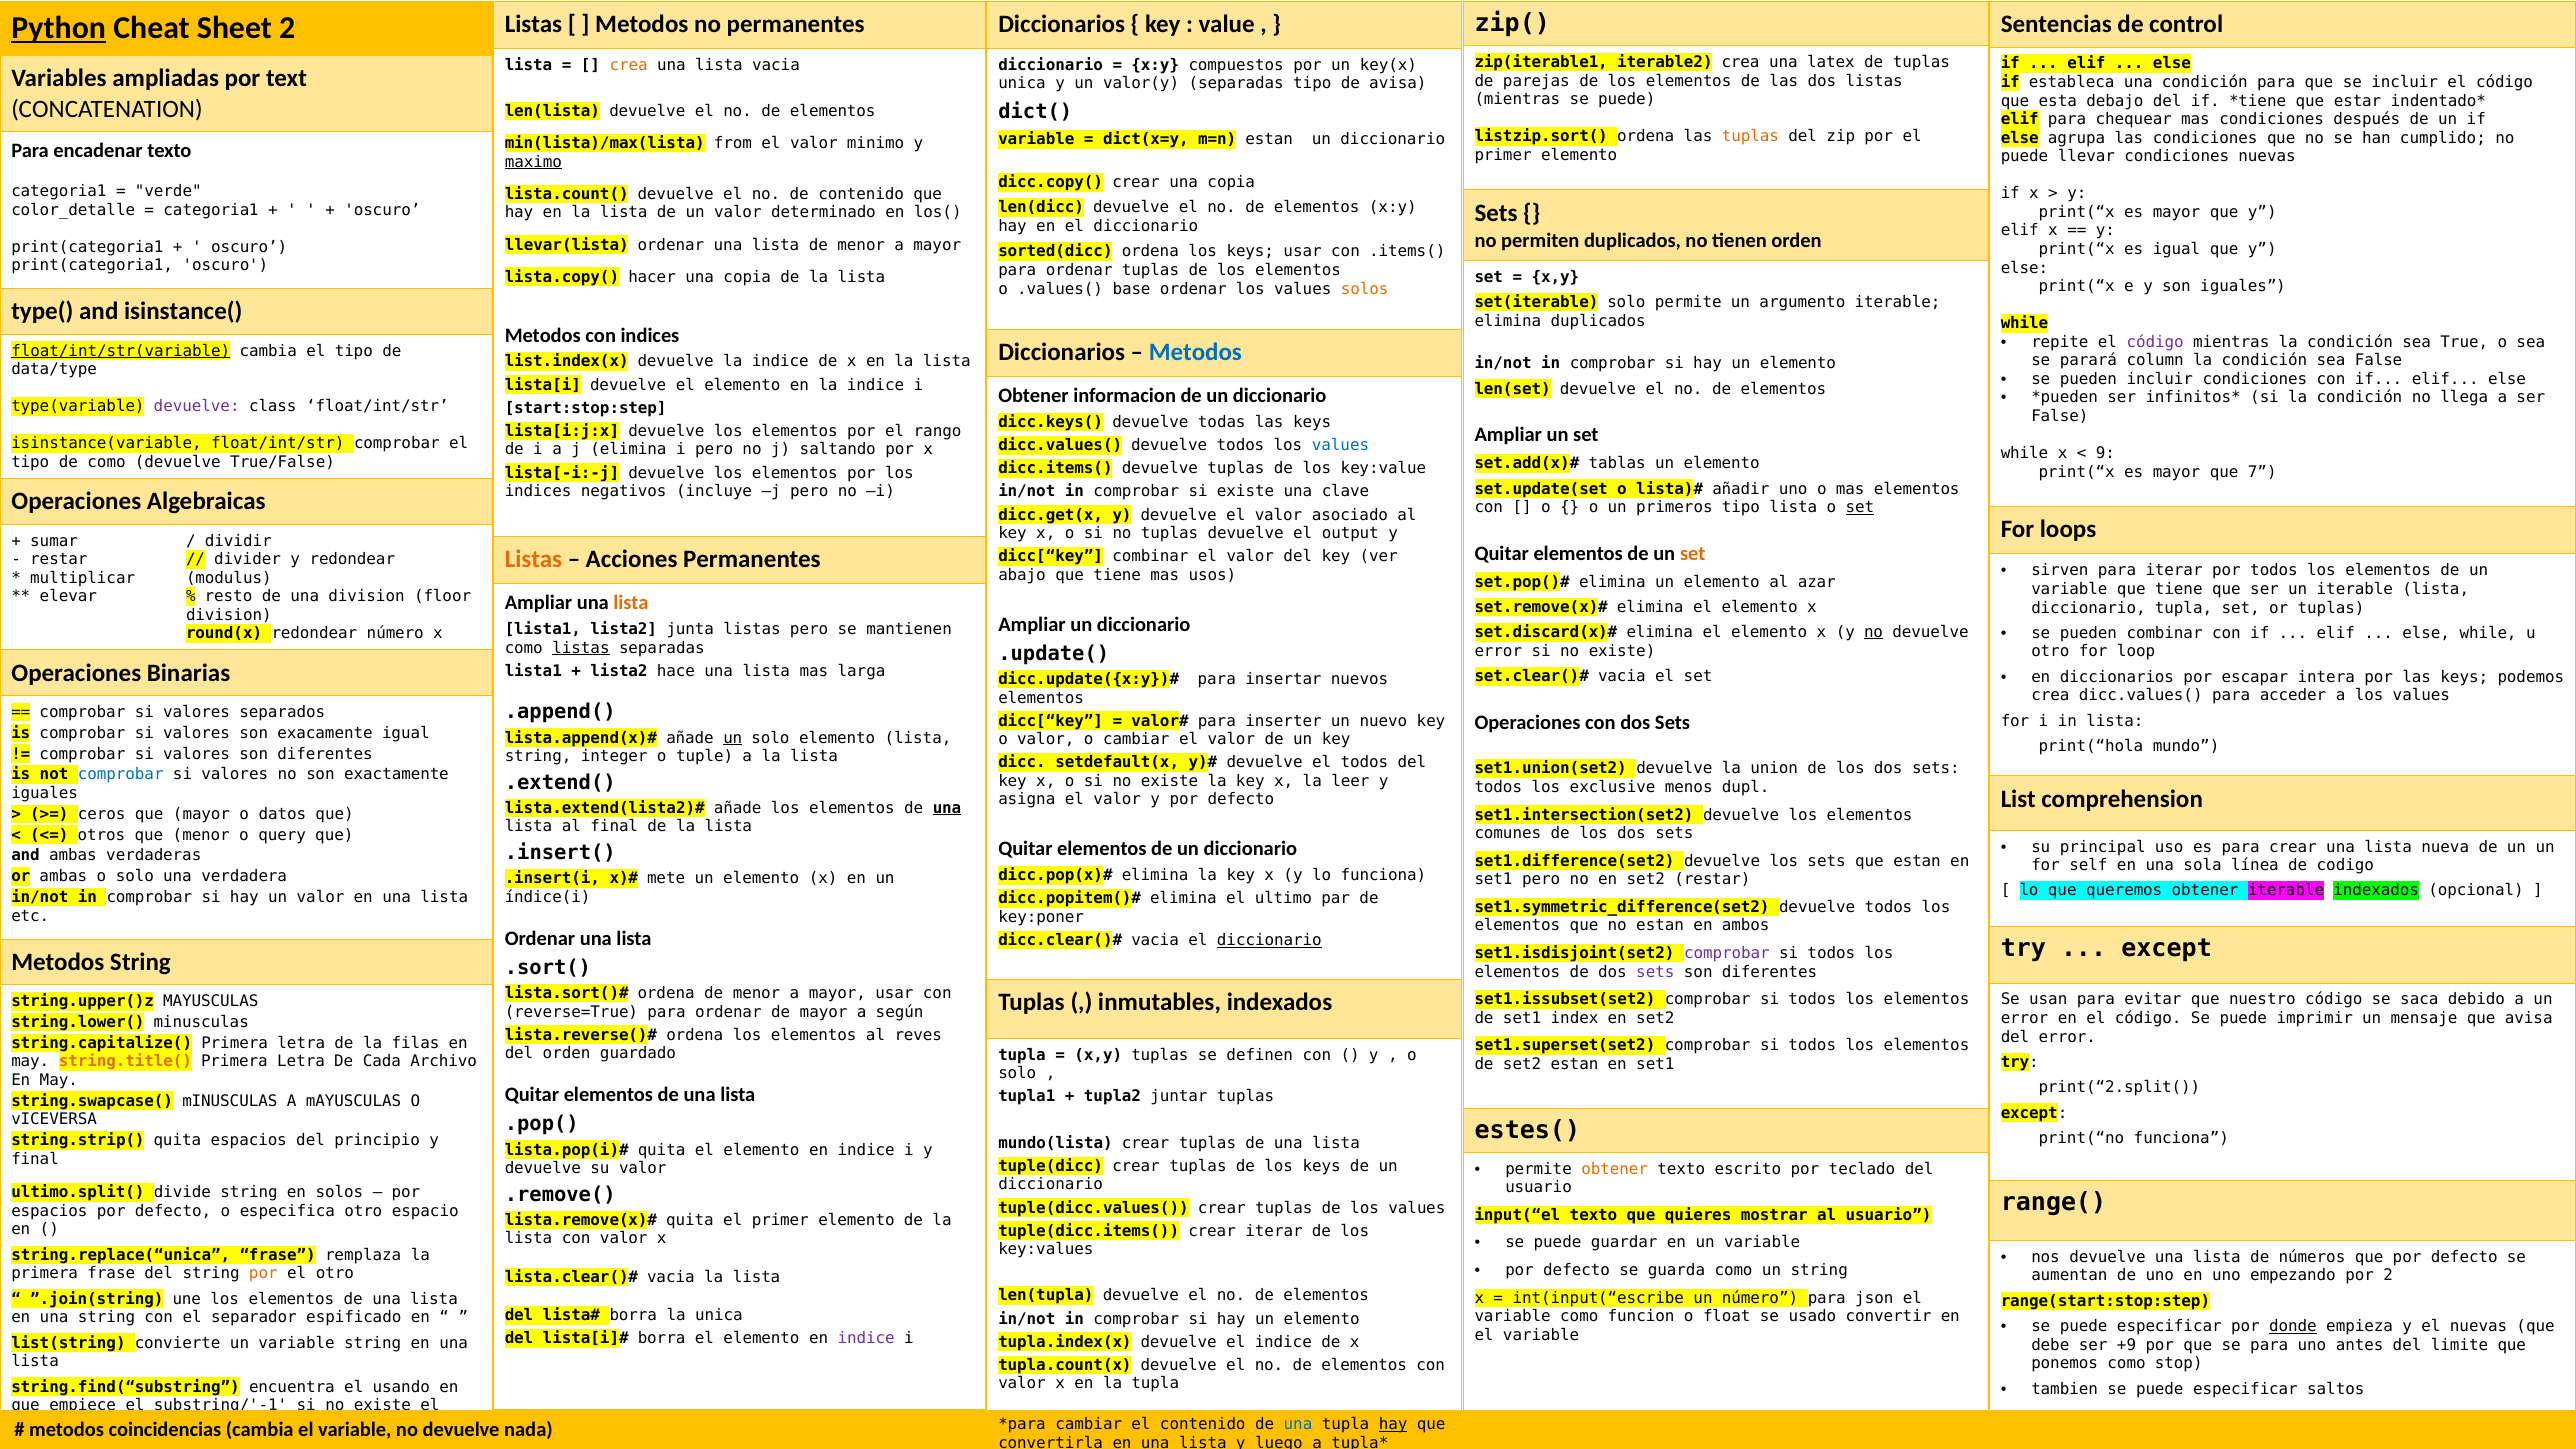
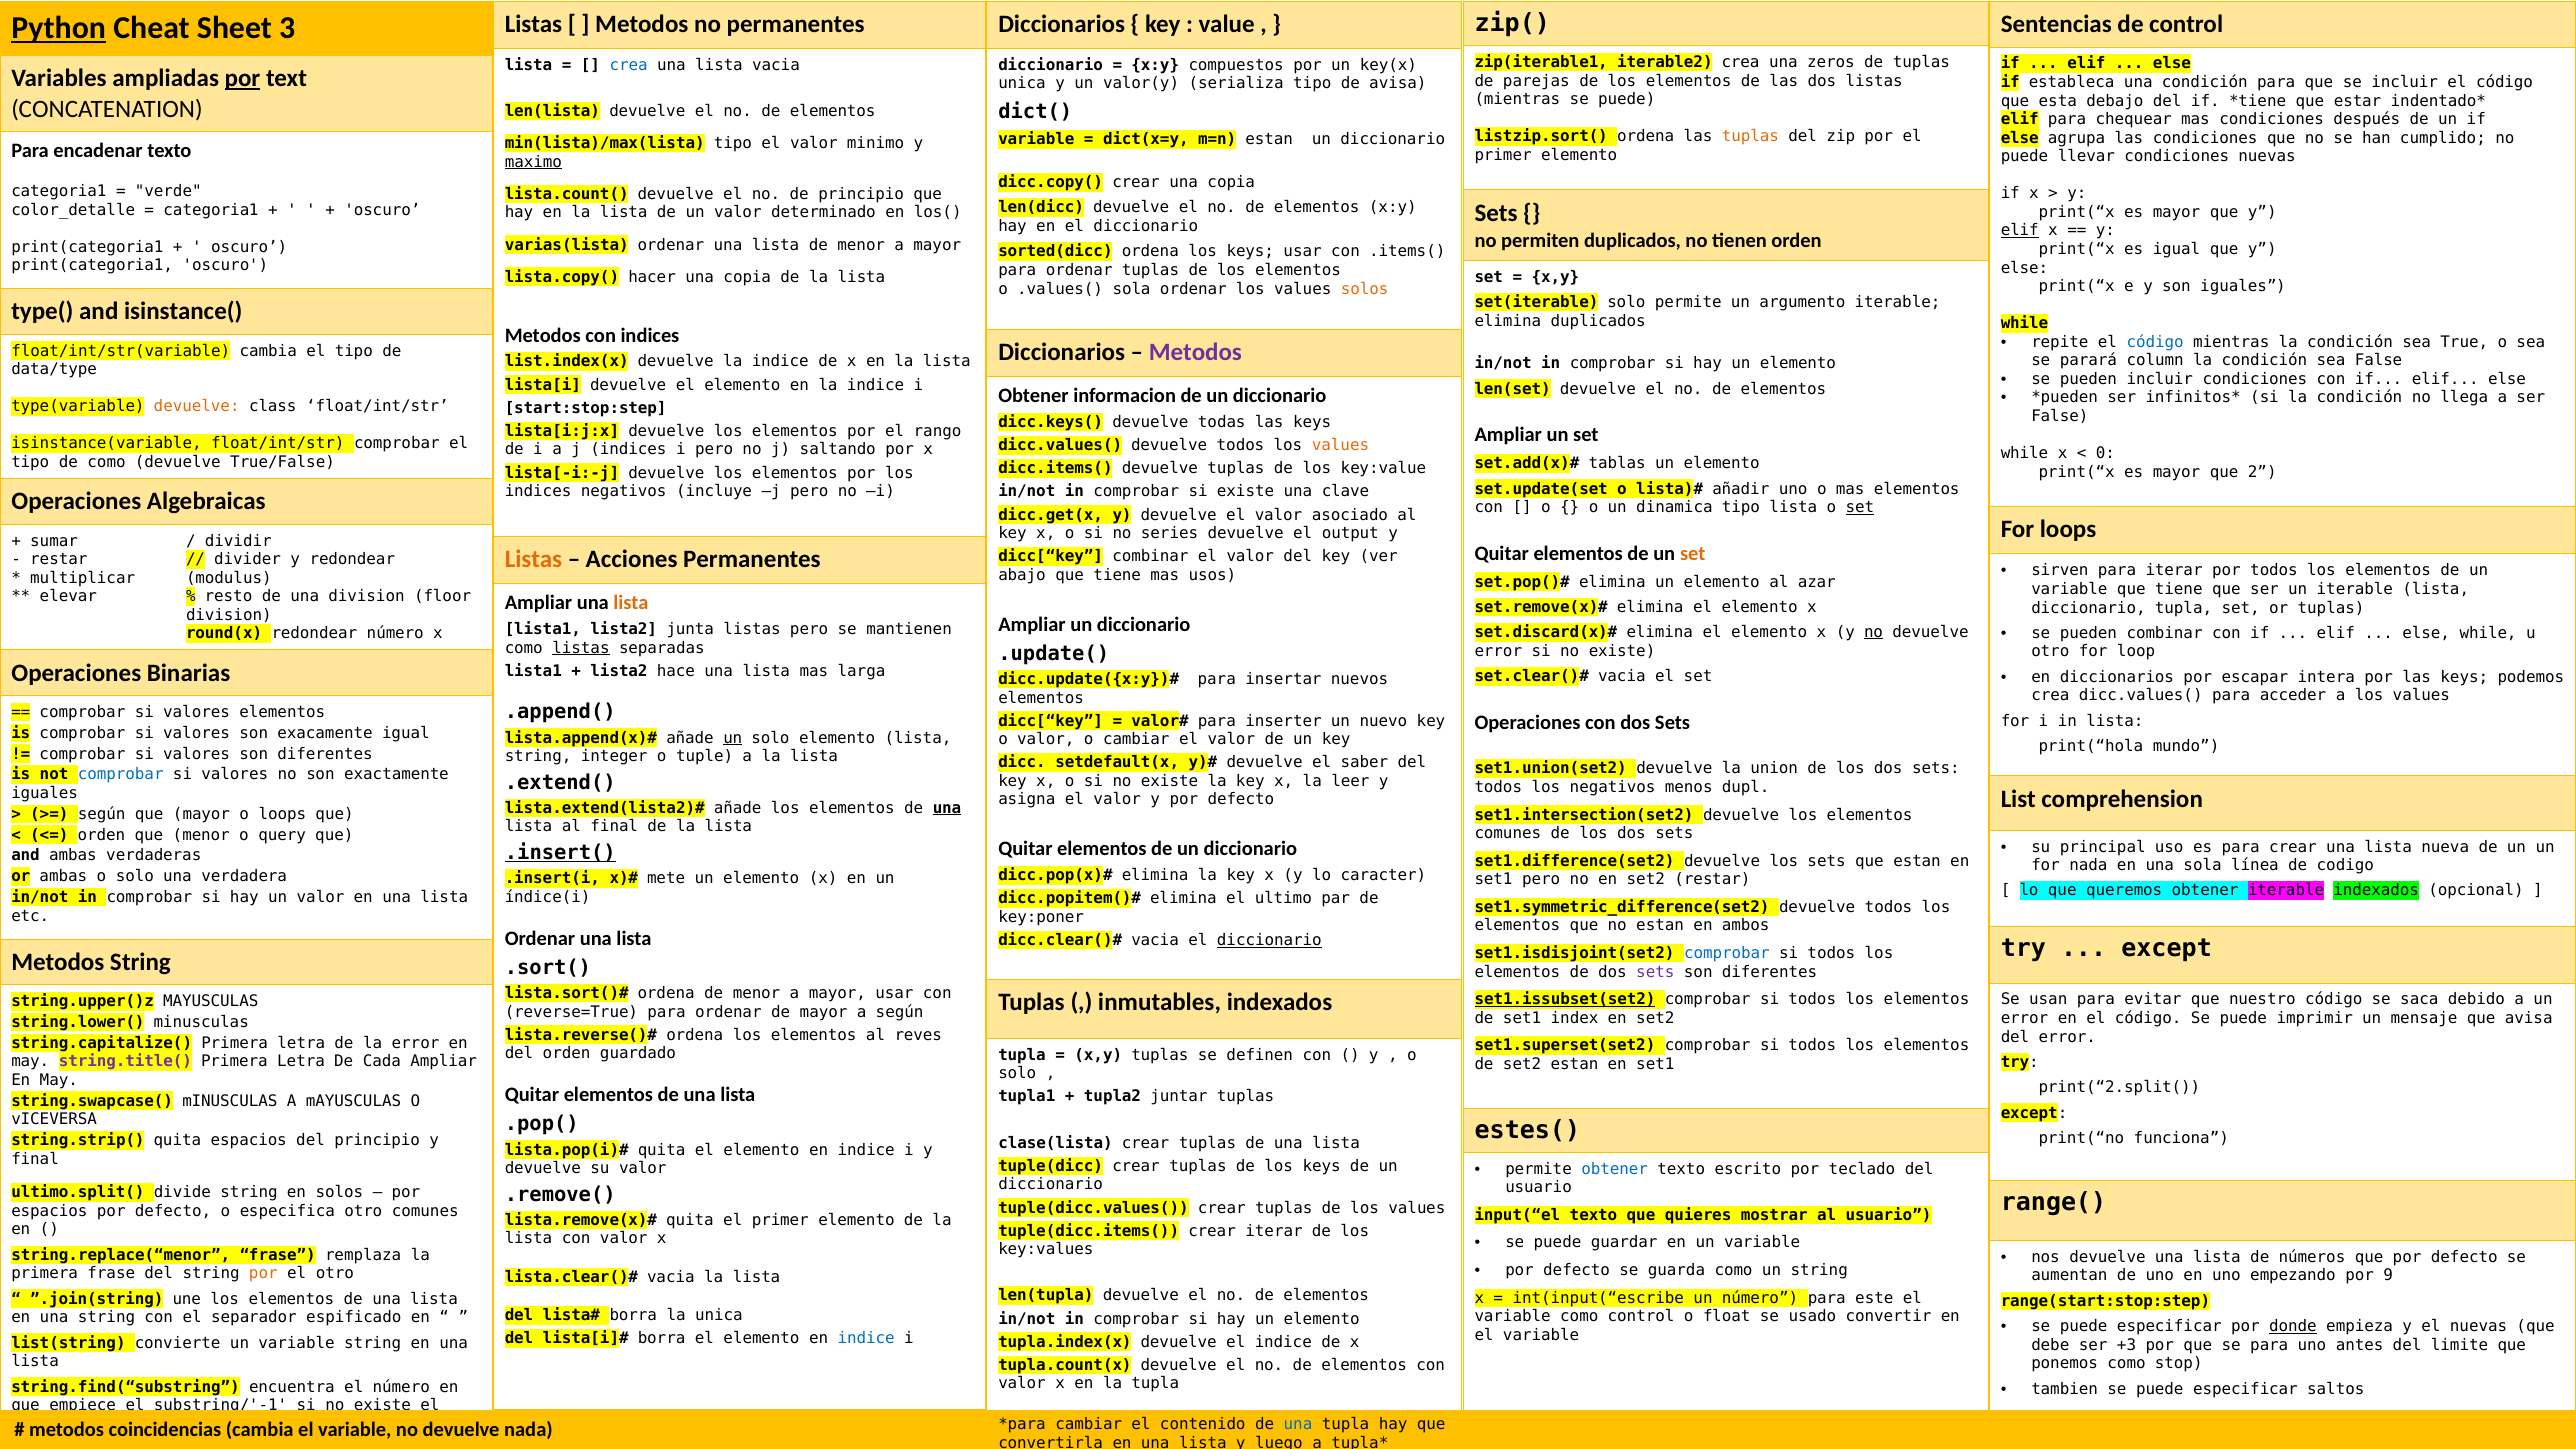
Sheet 2: 2 -> 3 (287, 28)
latex: latex -> zeros (1831, 62)
crea colour: orange -> blue (629, 65)
por underline: none -> present (242, 78)
valor(y separadas: separadas -> serializa (1236, 83)
min(lista)/max(lista from: from -> tipo (733, 143)
de contenido: contenido -> principio (861, 194)
elif underline: none -> present (2020, 231)
llevar(lista: llevar(lista -> varias(lista (567, 245)
.values( base: base -> sola (1132, 289)
código colour: purple -> blue (2155, 342)
Metodos colour: blue -> purple (1195, 353)
float/int/str(variable underline: present -> none (121, 351)
devuelve colour: purple -> orange (197, 407)
values colour: blue -> orange (1340, 445)
j elimina: elimina -> indices (629, 450)
9: 9 -> 0 (2105, 453)
7: 7 -> 2 (2262, 472)
primeros: primeros -> dinamica (1674, 507)
no tuplas: tuplas -> series (1170, 533)
valores separados: separados -> elementos (282, 712)
el todos: todos -> saber (1364, 763)
los exclusive: exclusive -> negativos (1613, 787)
ceros: ceros -> según (102, 814)
o datos: datos -> loops (282, 814)
otros: otros -> orden (101, 835)
.insert( underline: none -> present (560, 853)
for self: self -> nada (2088, 865)
lo funciona: funciona -> caracter (1383, 875)
comprobar colour: purple -> blue (1727, 953)
set1.issubset(set2 underline: none -> present (1565, 999)
la filas: filas -> error (416, 1043)
string.title( colour: orange -> purple (125, 1062)
Cada Archivo: Archivo -> Ampliar (444, 1062)
mundo(lista: mundo(lista -> clase(lista (1056, 1143)
obtener colour: orange -> blue (1615, 1169)
otro espacio: espacio -> comunes (425, 1211)
string.replace(“unica: string.replace(“unica -> string.replace(“menor (121, 1255)
por 2: 2 -> 9 (2388, 1276)
json: json -> este (1874, 1298)
como funcion: funcion -> control (1641, 1316)
indice colour: purple -> blue (866, 1338)
+9: +9 -> +3 (2127, 1345)
el usando: usando -> número (401, 1387)
hay underline: present -> none (1393, 1424)
